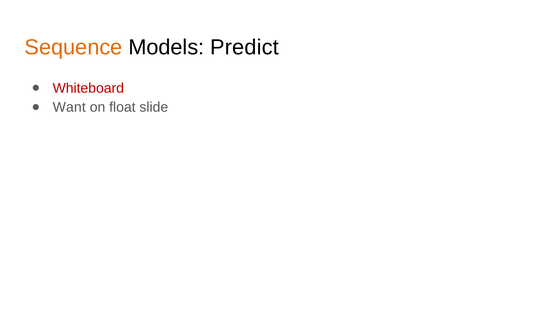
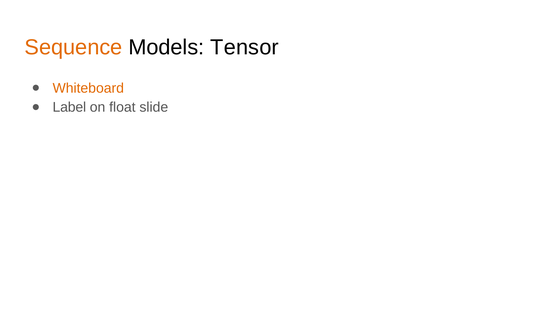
Predict: Predict -> Tensor (245, 47)
Whiteboard colour: red -> orange (88, 88)
Want: Want -> Label (69, 107)
